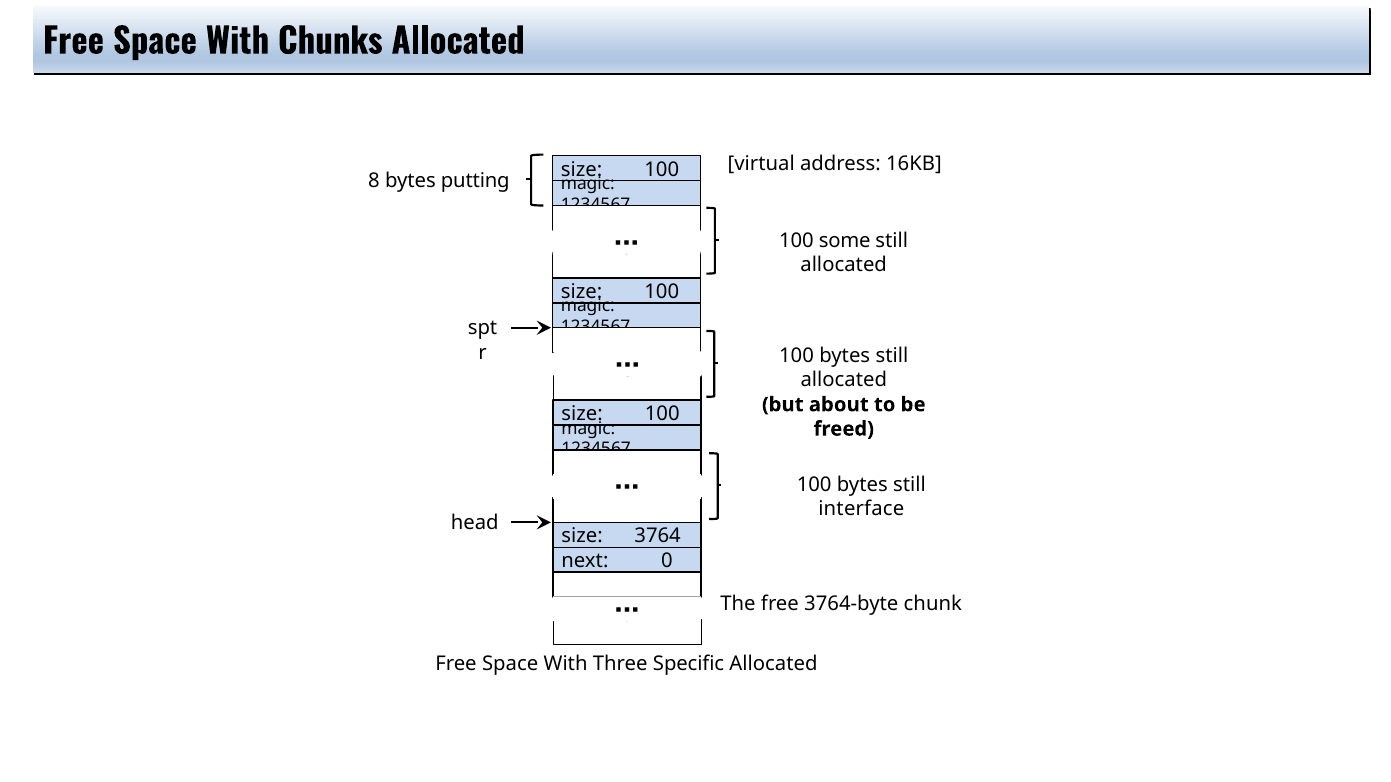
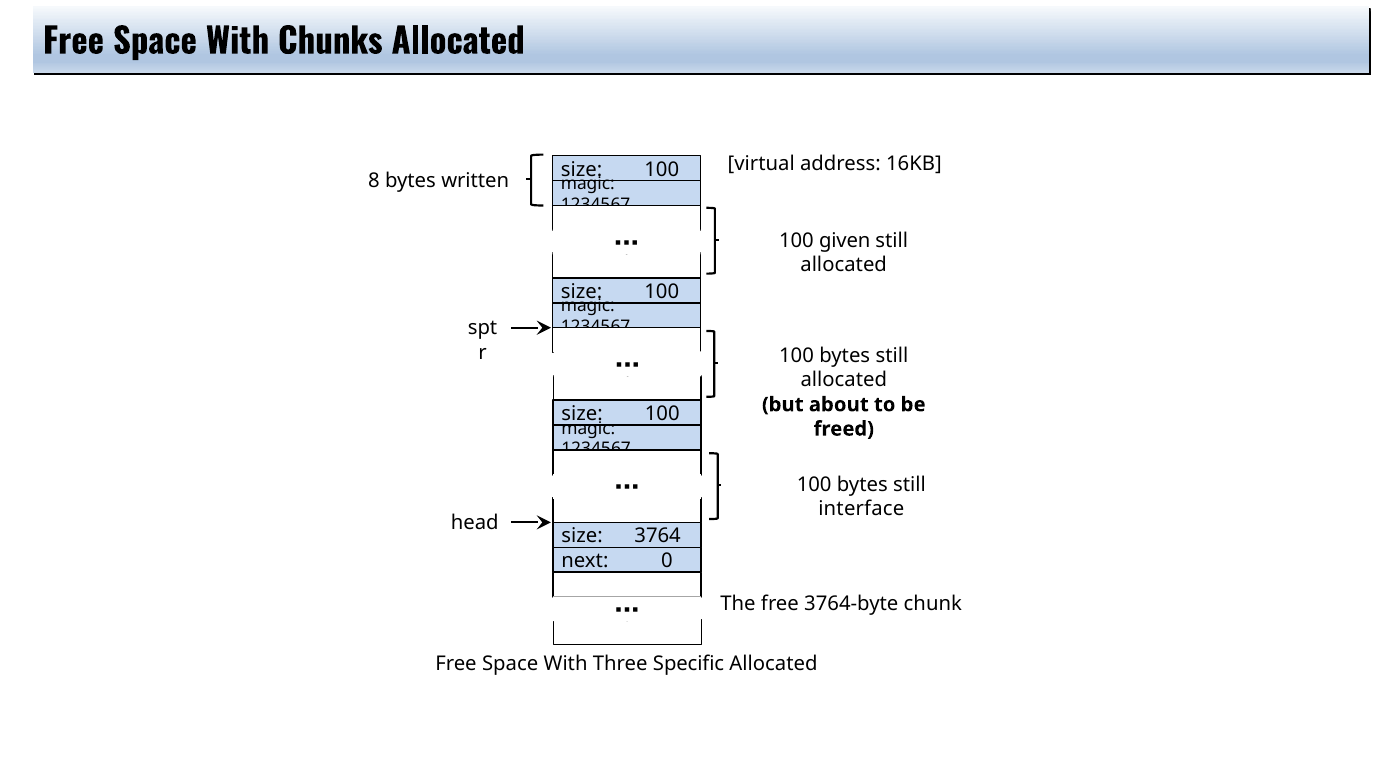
putting: putting -> written (475, 181)
some: some -> given (845, 241)
